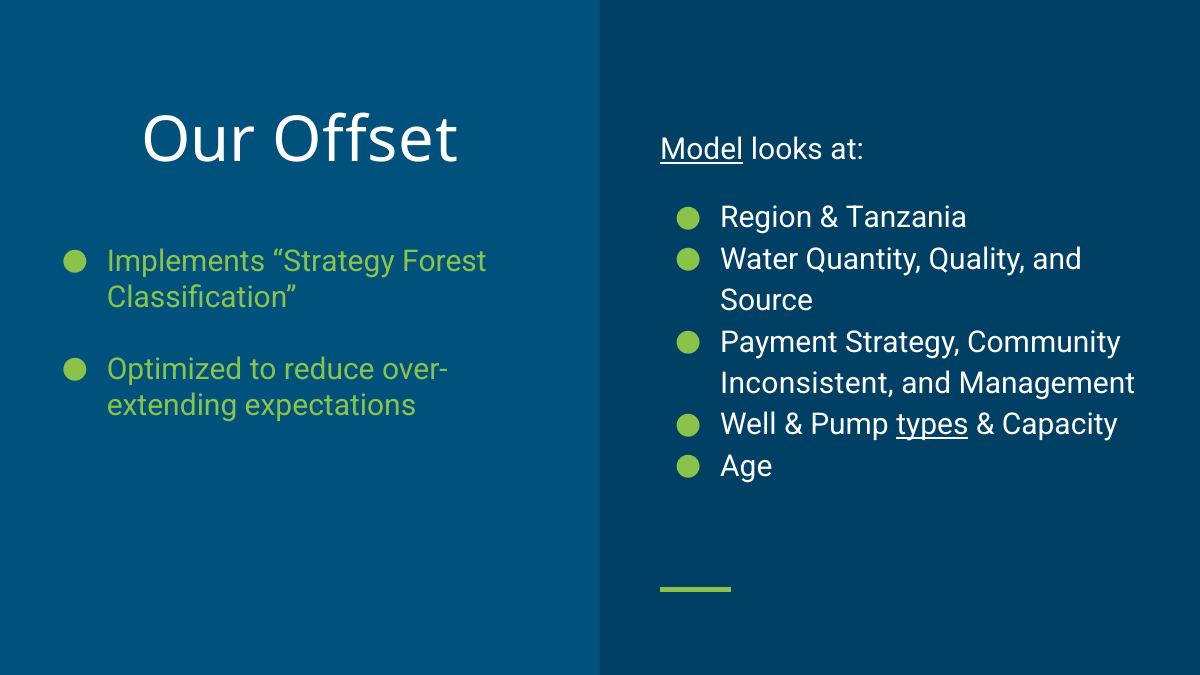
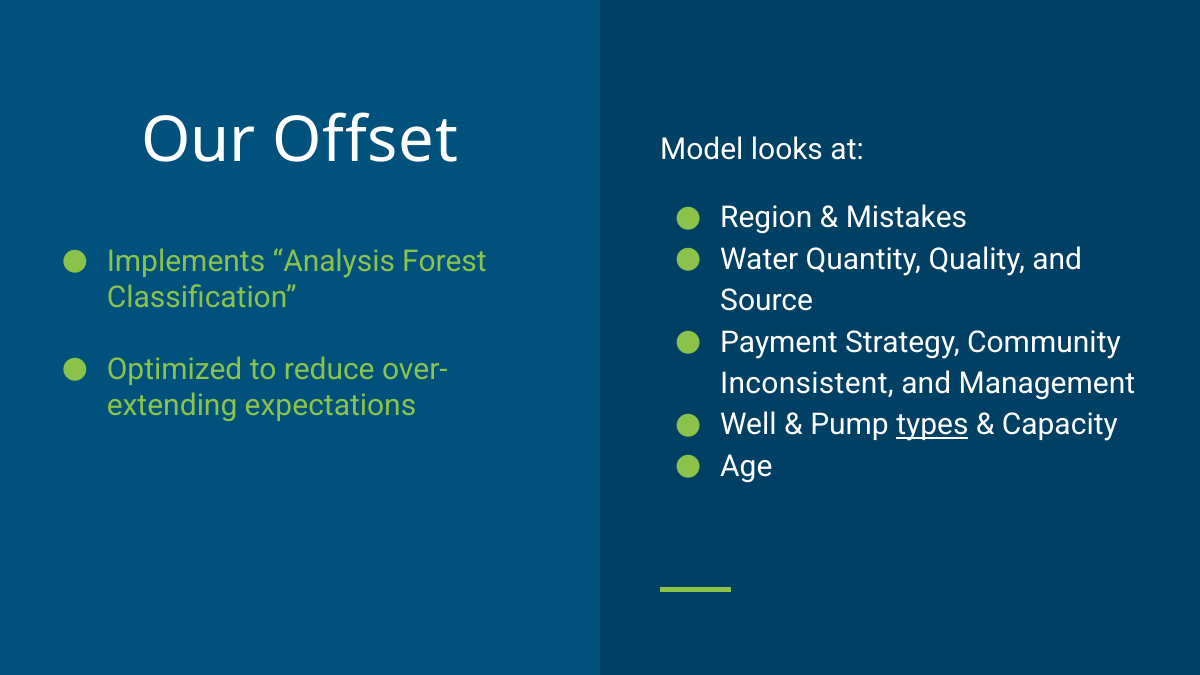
Model underline: present -> none (702, 150)
Tanzania: Tanzania -> Mistakes (906, 218)
Implements Strategy: Strategy -> Analysis (334, 261)
